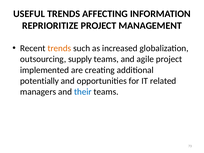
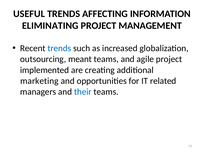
REPRIORITIZE: REPRIORITIZE -> ELIMINATING (50, 26)
trends colour: orange -> blue (59, 48)
supply: supply -> meant (80, 59)
potentially: potentially -> marketing (39, 81)
